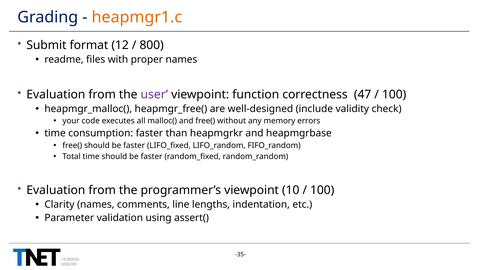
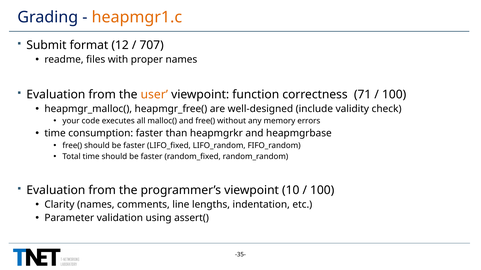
800: 800 -> 707 (152, 45)
user colour: purple -> orange (154, 95)
47: 47 -> 71 (363, 95)
